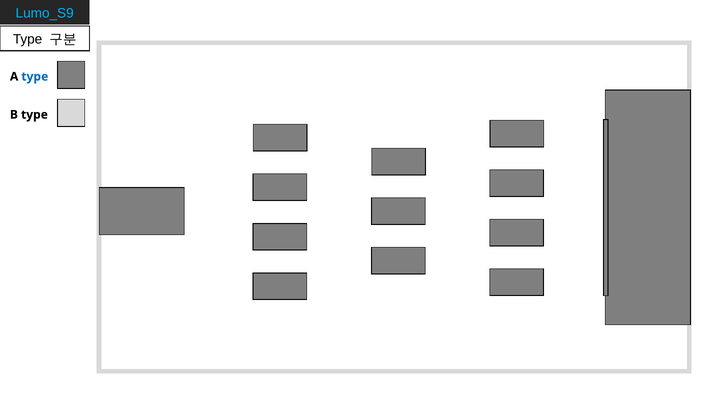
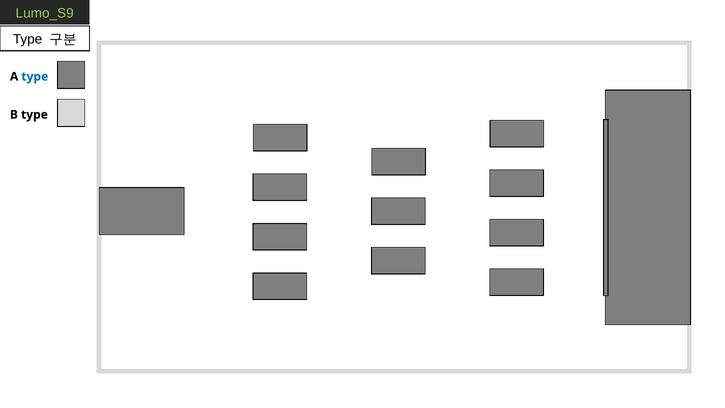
Lumo_S9 colour: light blue -> light green (45, 13)
